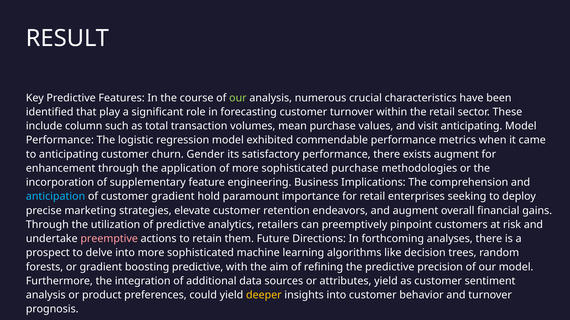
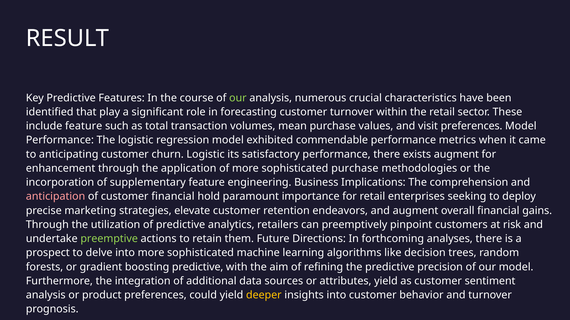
include column: column -> feature (84, 126)
visit anticipating: anticipating -> preferences (472, 126)
churn Gender: Gender -> Logistic (206, 155)
anticipation colour: light blue -> pink (56, 197)
customer gradient: gradient -> financial (173, 197)
preemptive colour: pink -> light green (109, 239)
